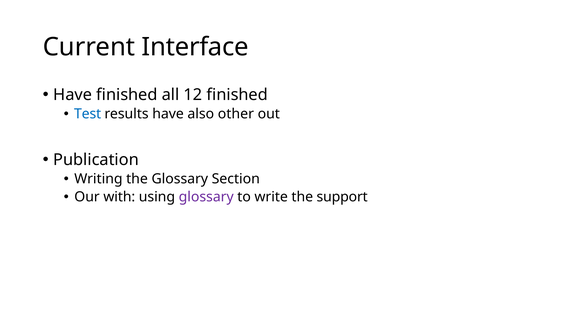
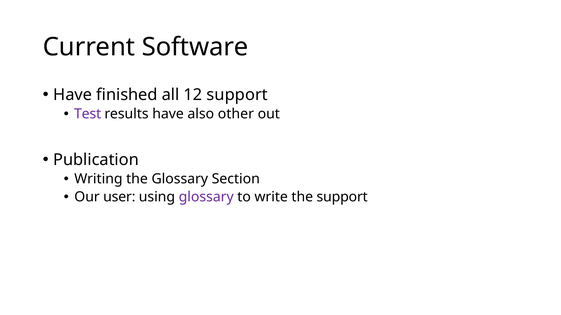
Interface: Interface -> Software (195, 47)
12 finished: finished -> support (237, 95)
Test colour: blue -> purple (88, 114)
with: with -> user (119, 197)
